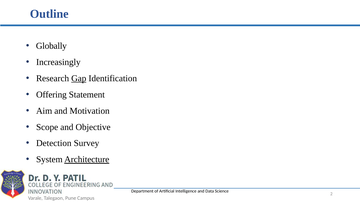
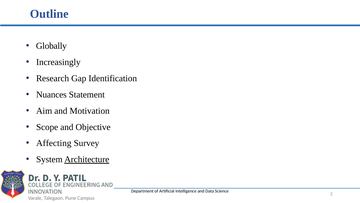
Gap underline: present -> none (79, 78)
Offering: Offering -> Nuances (51, 94)
Detection: Detection -> Affecting (54, 143)
